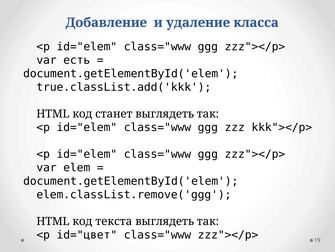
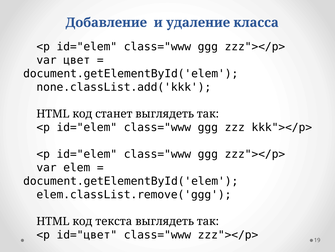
есть: есть -> цвет (77, 60)
true.classList.add('kkk: true.classList.add('kkk -> none.classList.add('kkk (124, 87)
